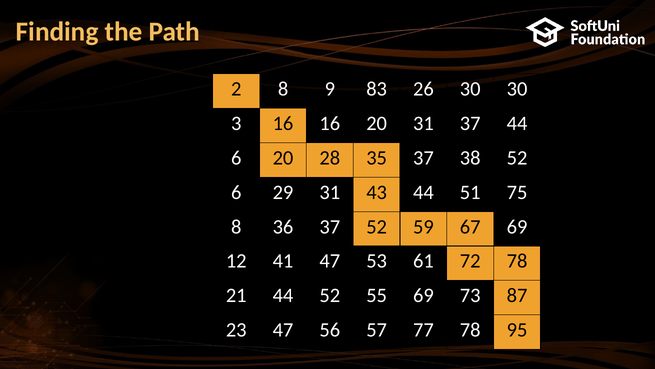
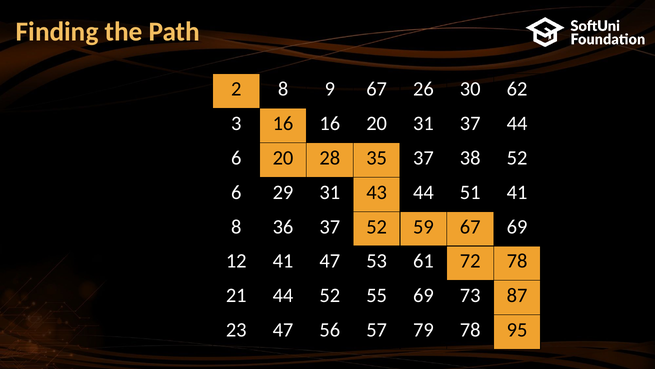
9 83: 83 -> 67 (377, 89)
30 30: 30 -> 62 (517, 89)
51 75: 75 -> 41 (517, 192)
77: 77 -> 79 (423, 330)
